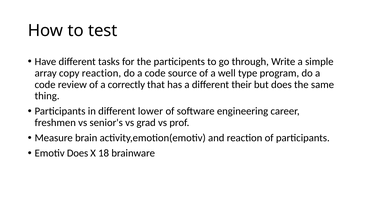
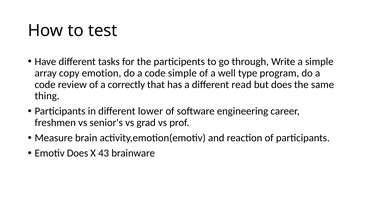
copy reaction: reaction -> emotion (102, 73)
code source: source -> simple (182, 73)
their: their -> read (241, 85)
18: 18 -> 43 (104, 153)
